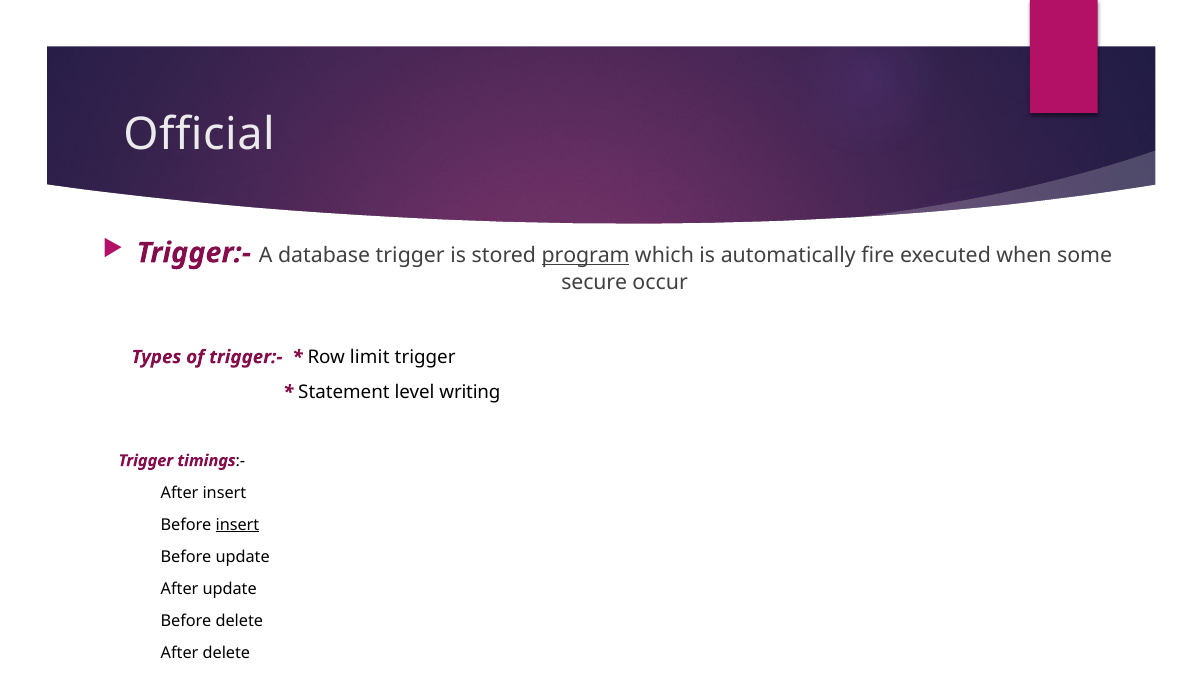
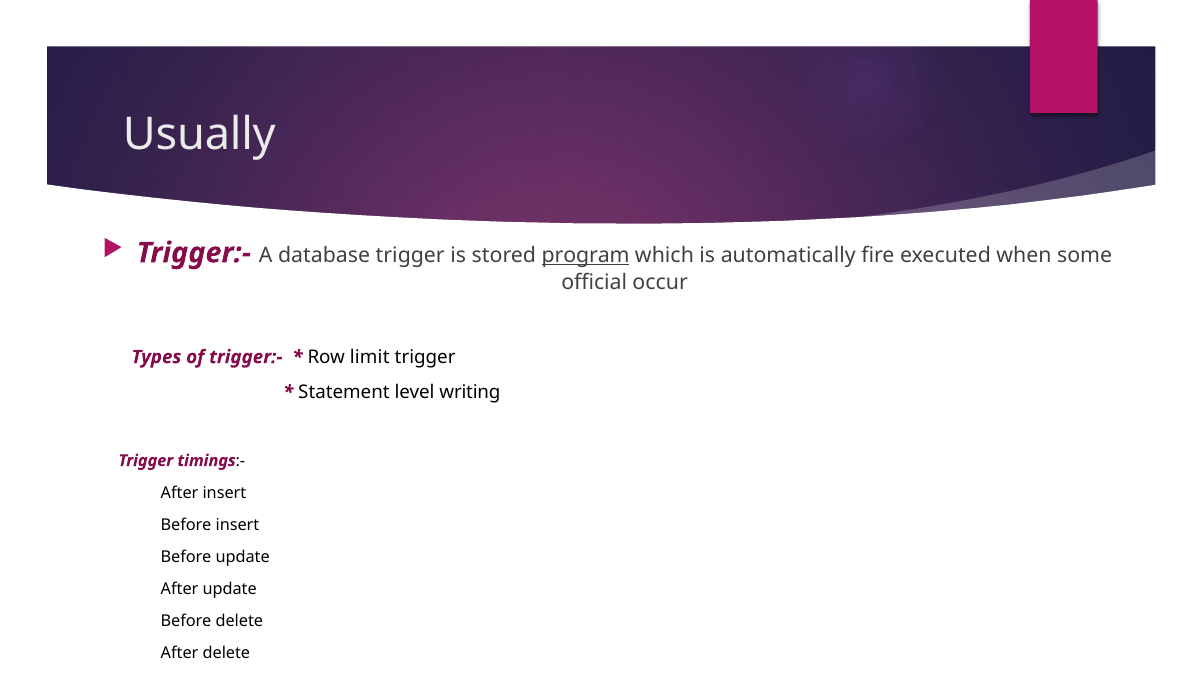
Official: Official -> Usually (199, 134)
secure: secure -> official (594, 282)
insert underline: present -> none (237, 525)
